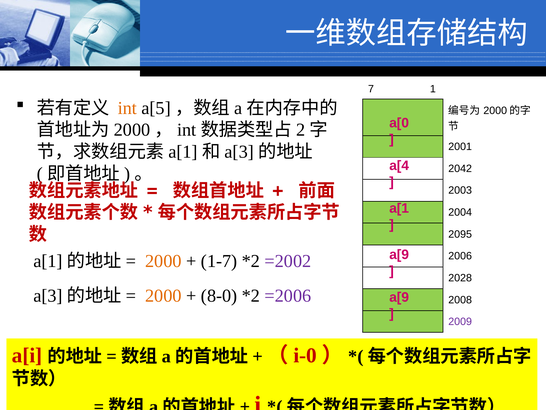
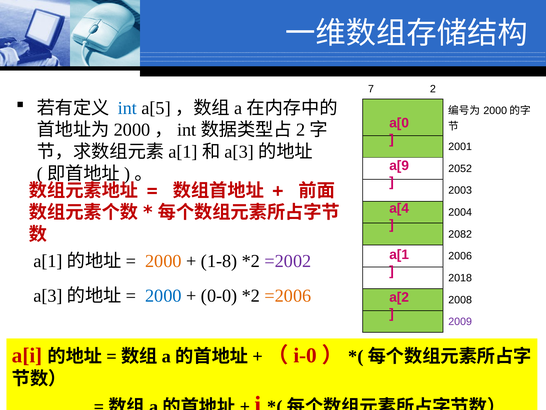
1: 1 -> 2 (433, 89)
int colour: orange -> blue (127, 108)
a[4: a[4 -> a[9 (399, 165)
2042: 2042 -> 2052 (460, 168)
a[1: a[1 -> a[4 (399, 208)
2095: 2095 -> 2082 (460, 234)
a[9: a[9 -> a[1 (399, 254)
1-7: 1-7 -> 1-8 (219, 261)
2028: 2028 -> 2018 (460, 278)
2000 colour: orange -> blue (163, 295)
8-0: 8-0 -> 0-0 (219, 295)
=2006 colour: purple -> orange (288, 295)
a[9: a[9 -> a[2 (399, 297)
